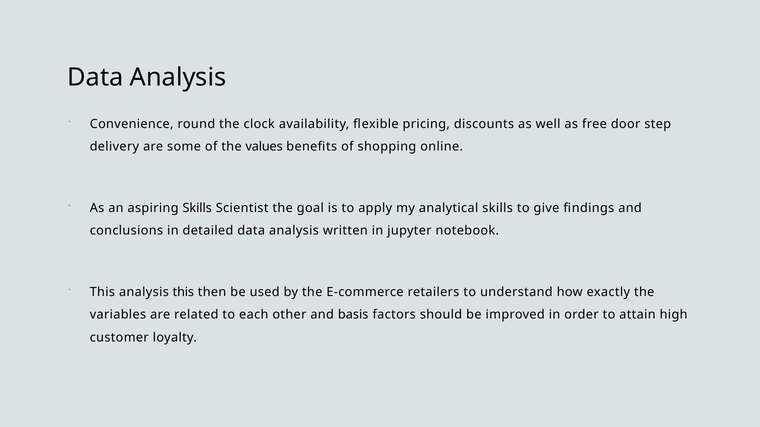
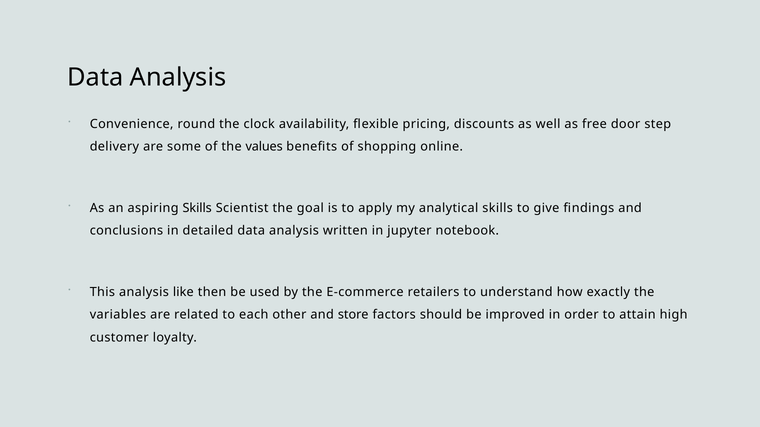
analysis this: this -> like (183, 292)
basis: basis -> store (353, 315)
